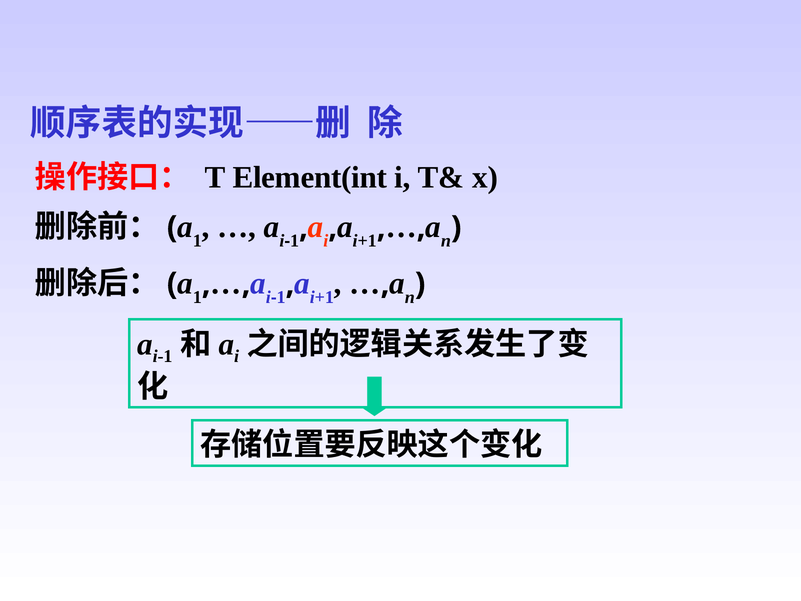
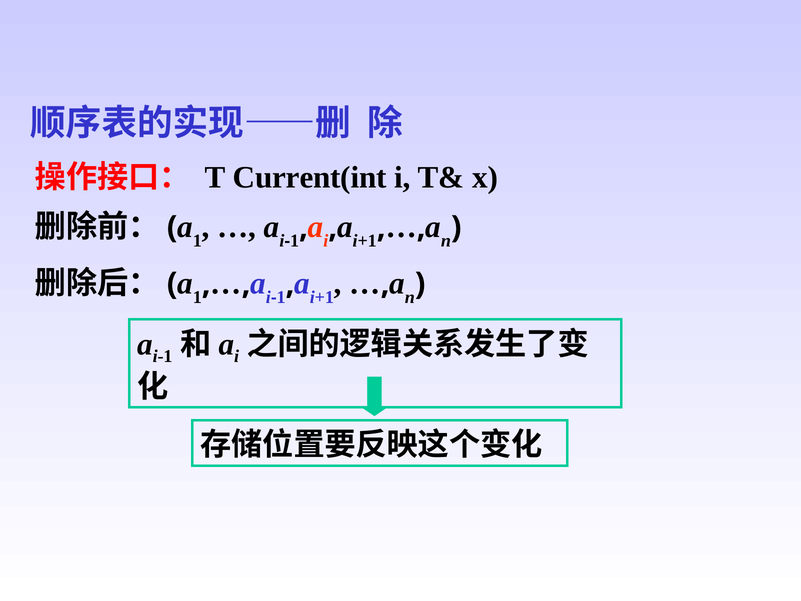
Element(int: Element(int -> Current(int (310, 177)
